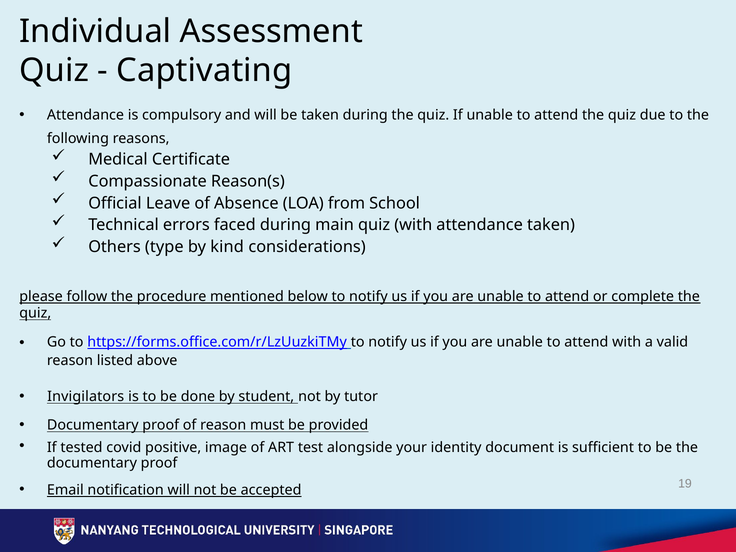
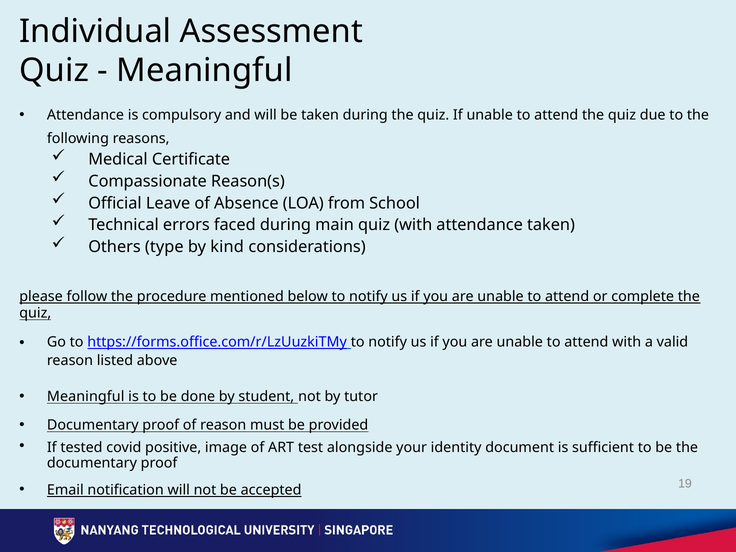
Captivating: Captivating -> Meaningful (204, 71)
Invigilators: Invigilators -> Meaningful (86, 397)
